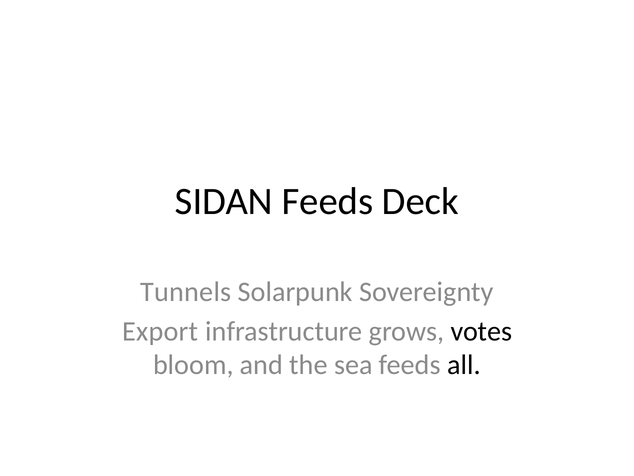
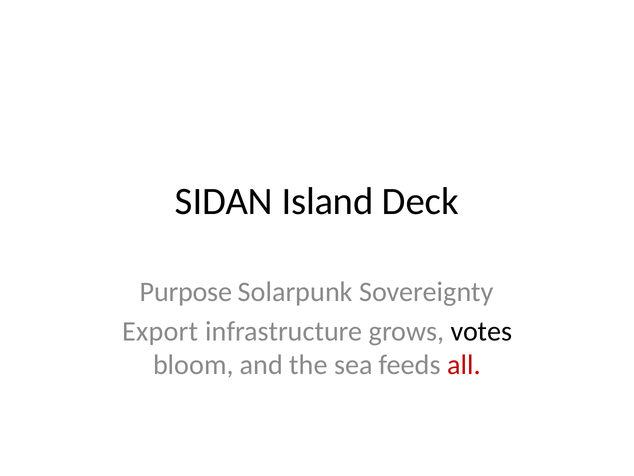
SIDAN Feeds: Feeds -> Island (328, 201)
Tunnels: Tunnels -> Purpose (186, 292)
all colour: black -> red (464, 365)
